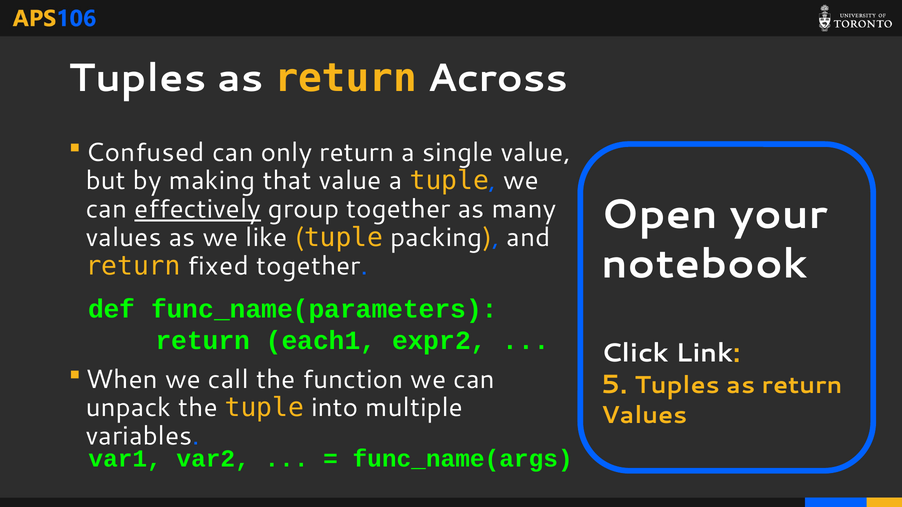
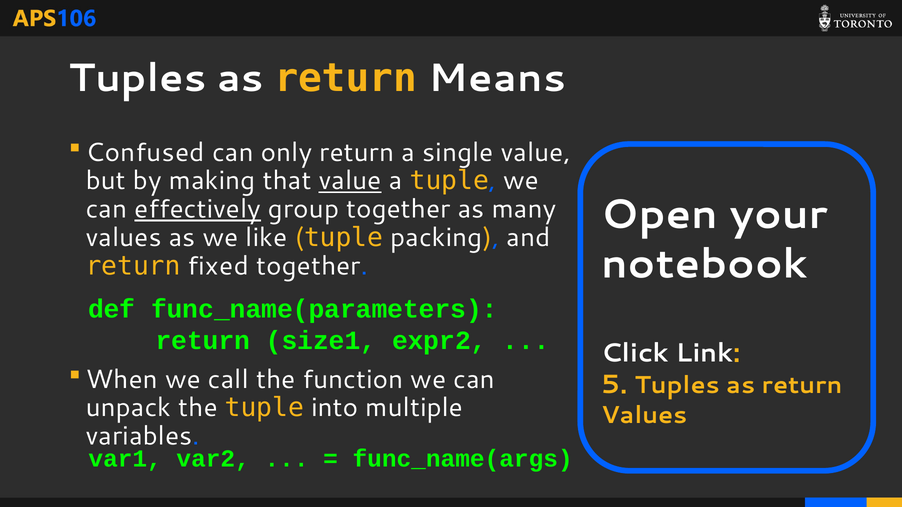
Across: Across -> Means (497, 78)
value underline: none -> present (350, 181)
each1: each1 -> size1 (321, 341)
